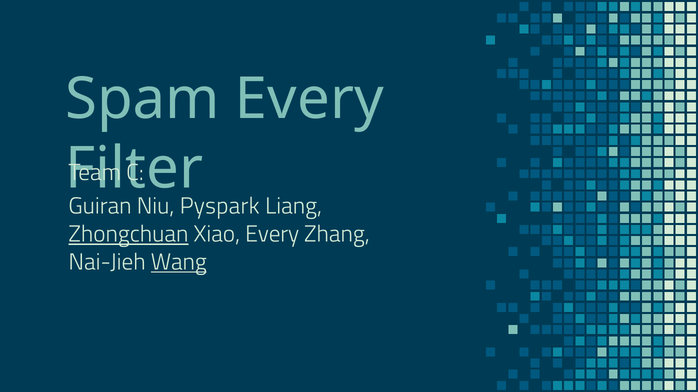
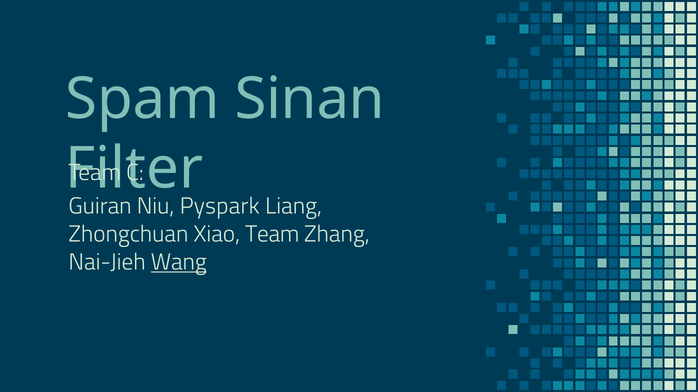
Spam Every: Every -> Sinan (310, 99)
Zhongchuan underline: present -> none (128, 235)
Xiao Every: Every -> Team (272, 235)
